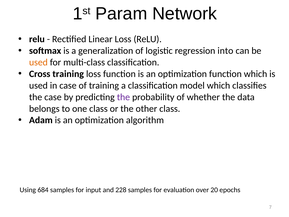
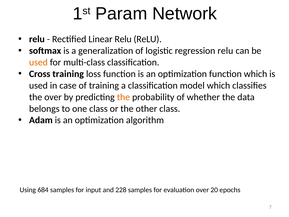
Linear Loss: Loss -> Relu (123, 39)
regression into: into -> relu (225, 51)
the case: case -> over (53, 97)
the colour: purple -> orange (123, 97)
